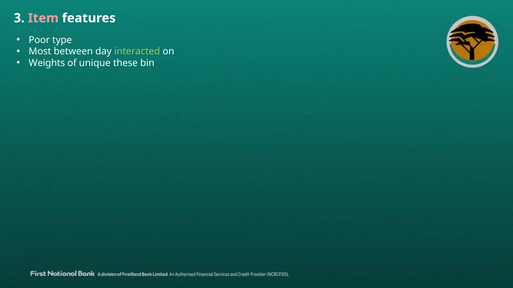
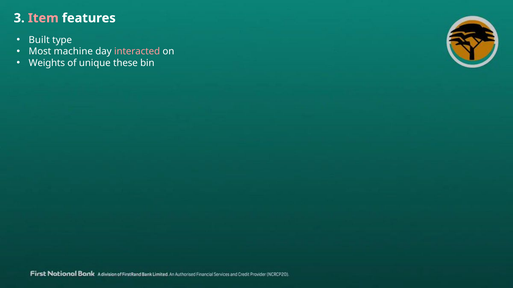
Poor: Poor -> Built (39, 40)
between: between -> machine (73, 52)
interacted colour: light green -> pink (137, 52)
